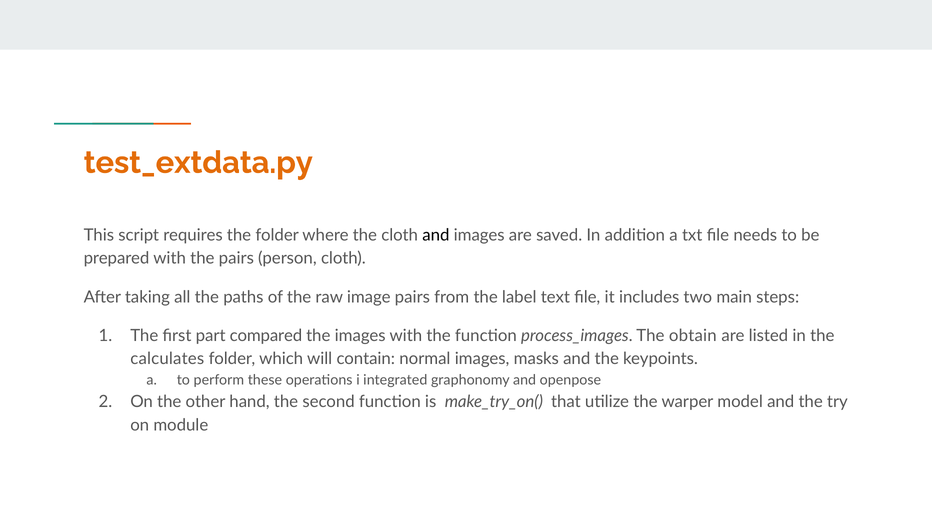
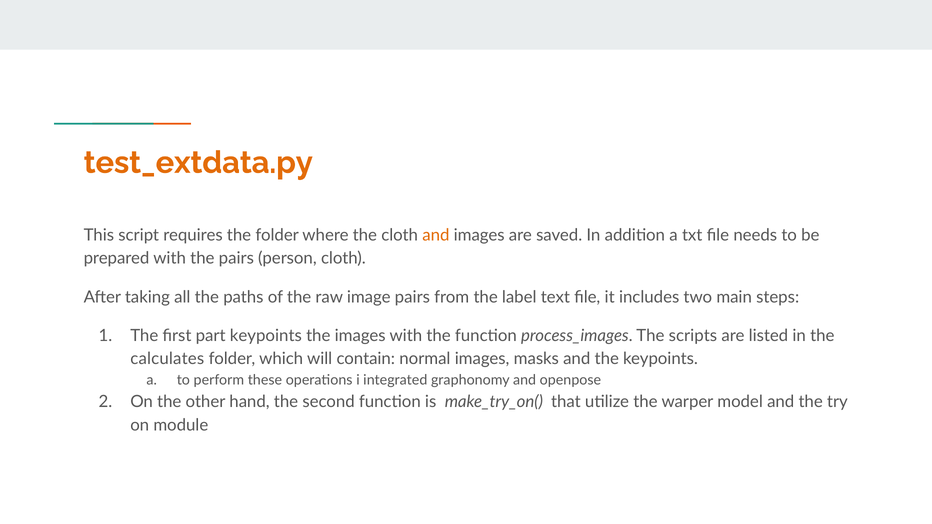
and colour: black -> orange (436, 235)
part compared: compared -> keypoints (266, 336)
obtain: obtain -> scripts (693, 336)
